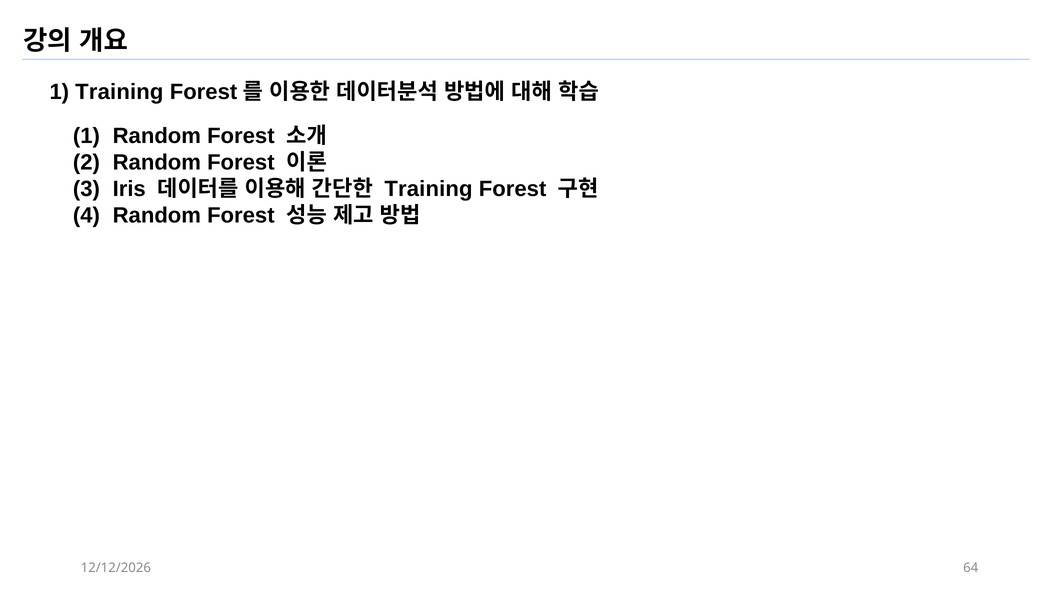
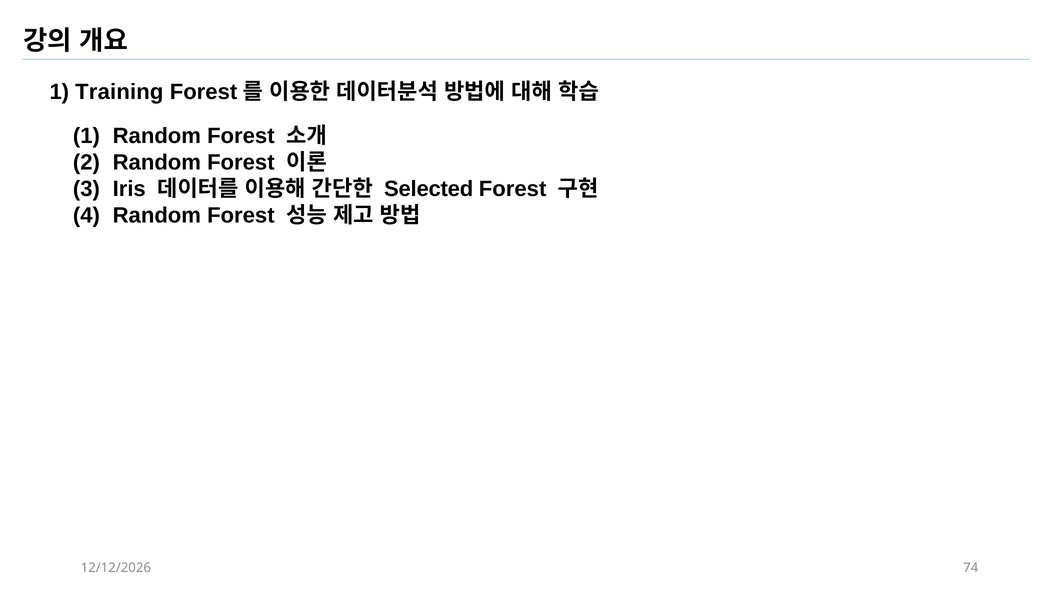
Training: Training -> Selected (429, 189)
64: 64 -> 74 (971, 568)
